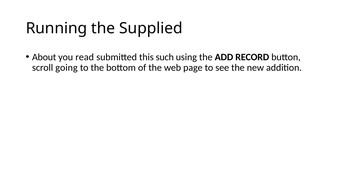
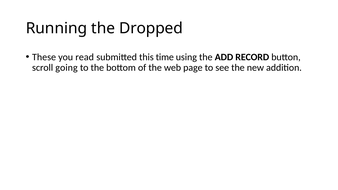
Supplied: Supplied -> Dropped (151, 28)
About: About -> These (44, 57)
such: such -> time (165, 57)
